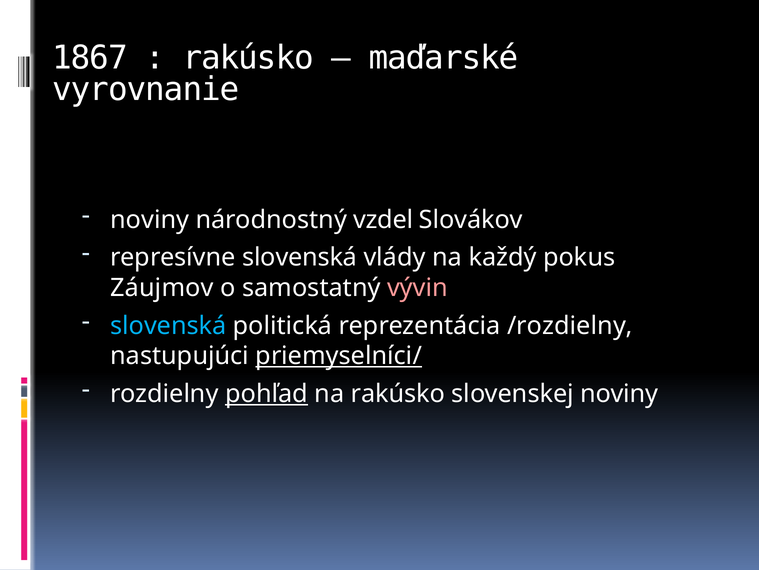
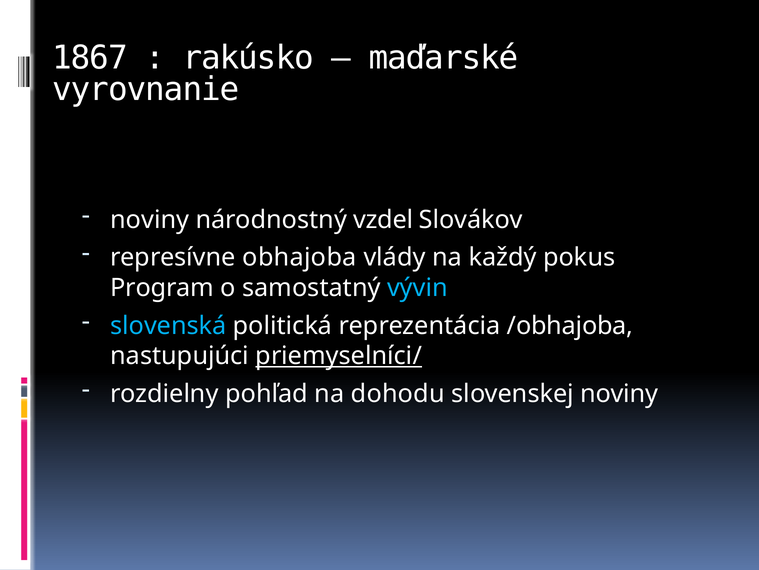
represívne slovenská: slovenská -> obhajoba (299, 257)
Záujmov: Záujmov -> Program (162, 288)
vývin colour: pink -> light blue (417, 288)
/rozdielny: /rozdielny -> /obhajoba (570, 325)
pohľad underline: present -> none (267, 393)
na rakúsko: rakúsko -> dohodu (398, 393)
